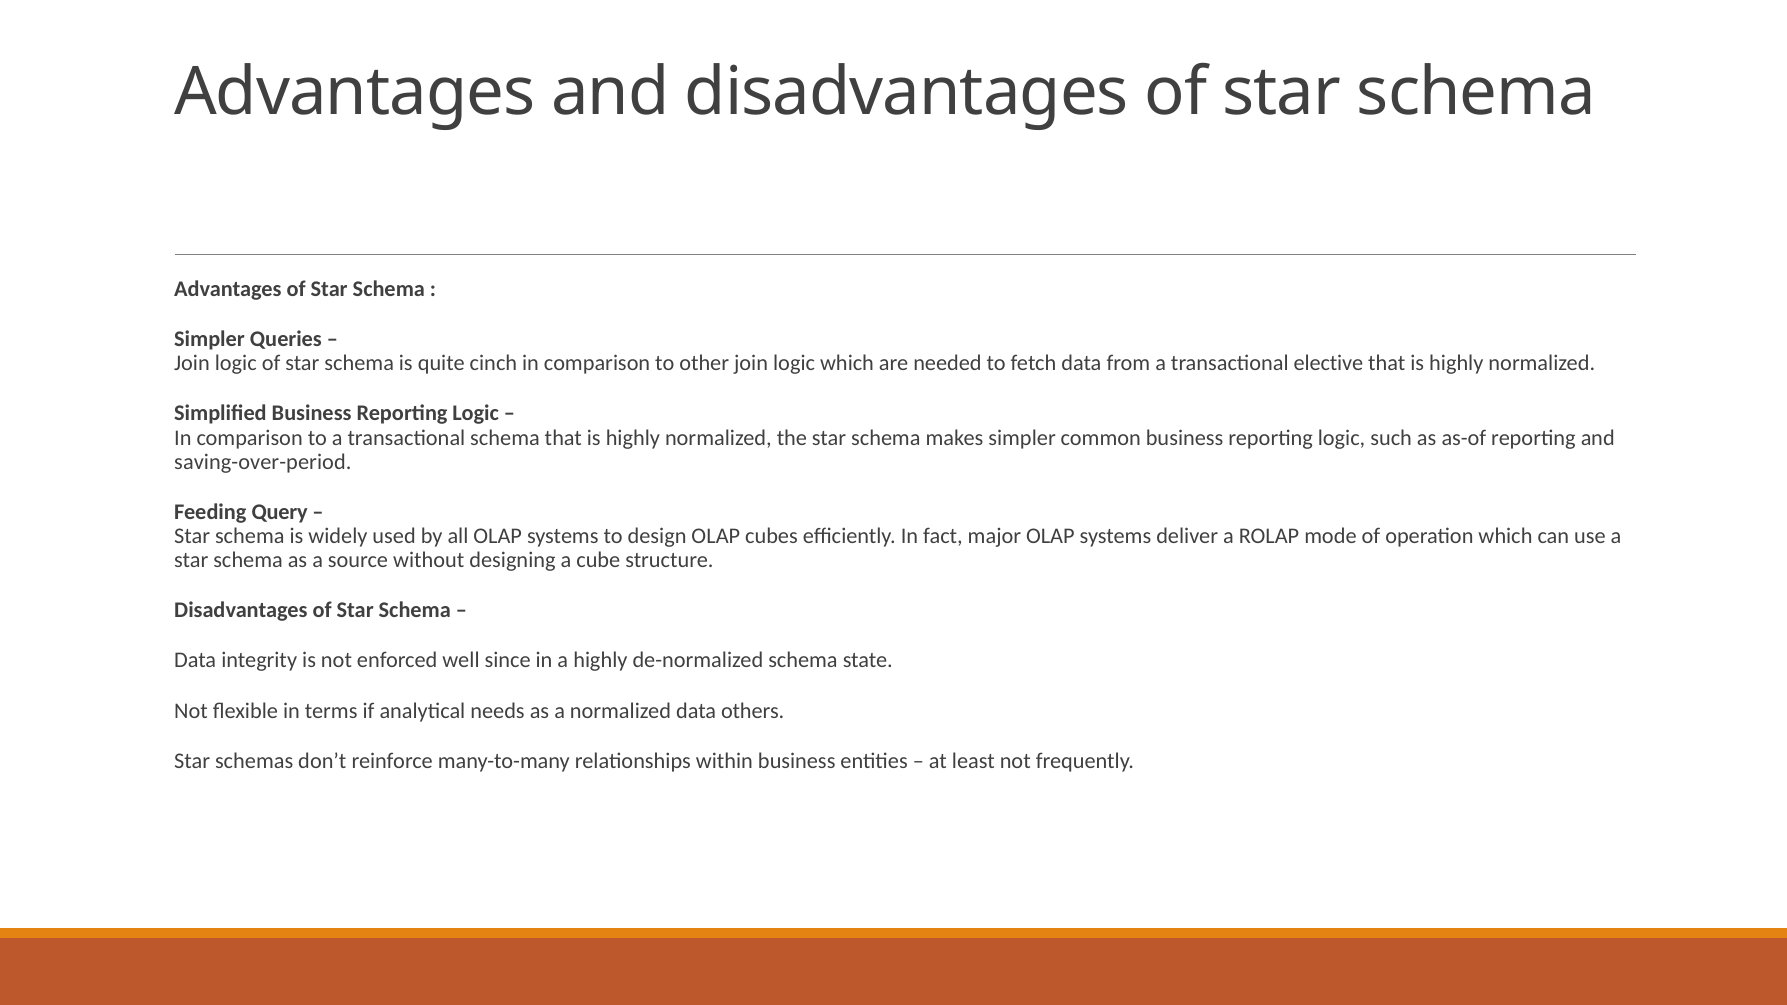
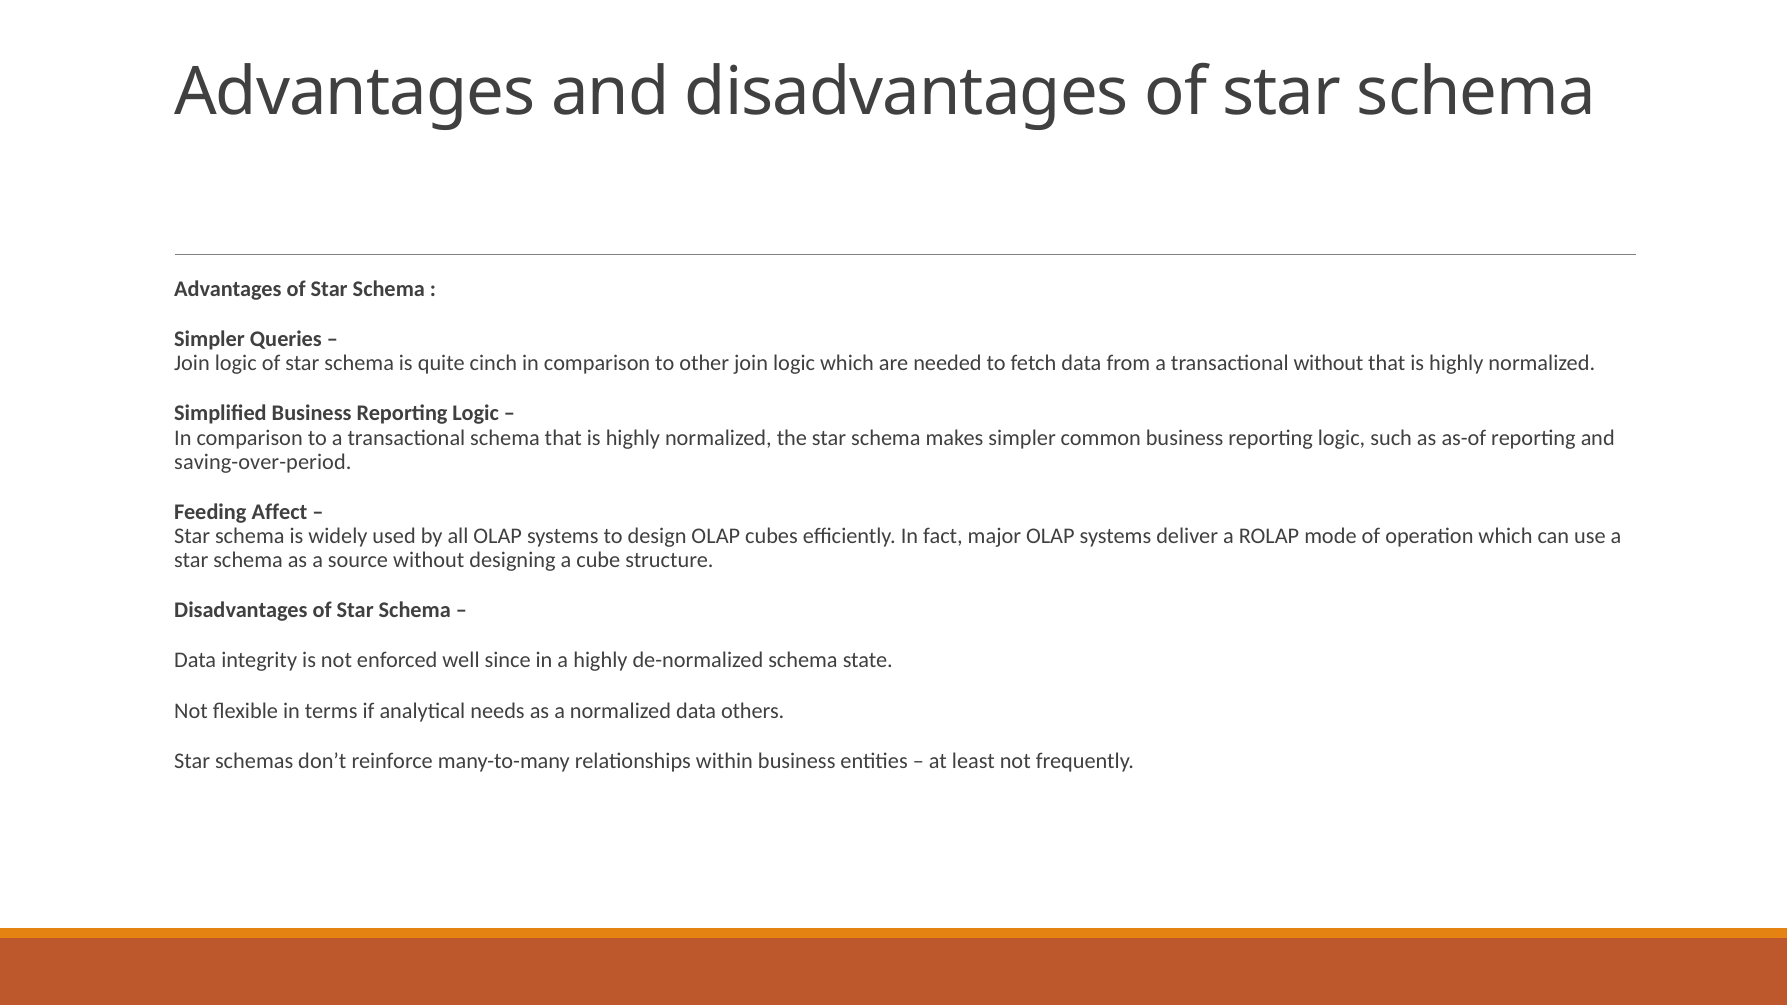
transactional elective: elective -> without (1328, 363)
Query: Query -> Affect (279, 512)
